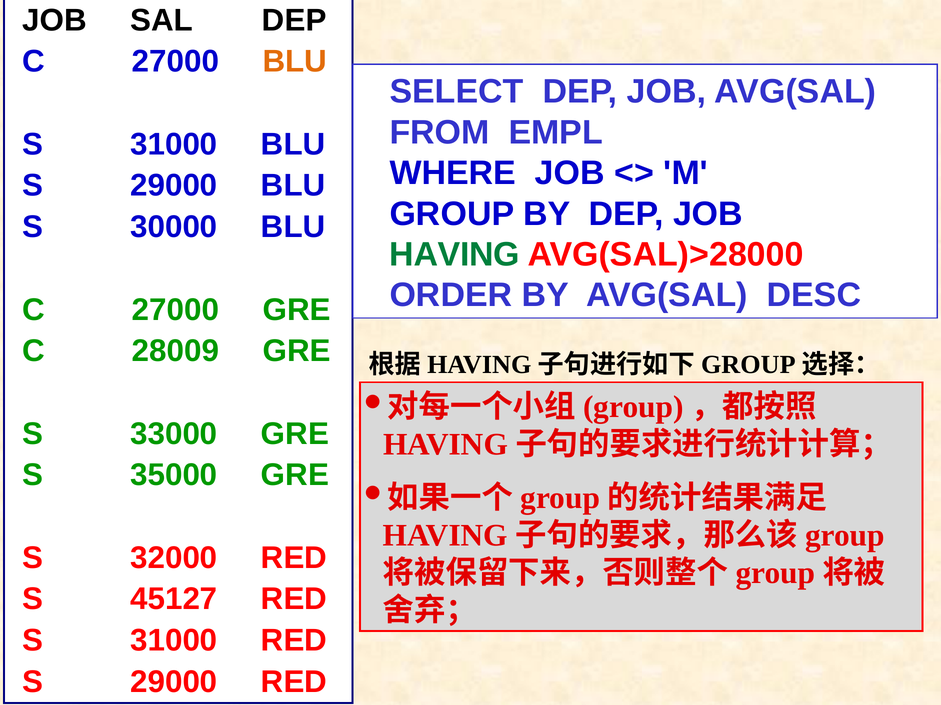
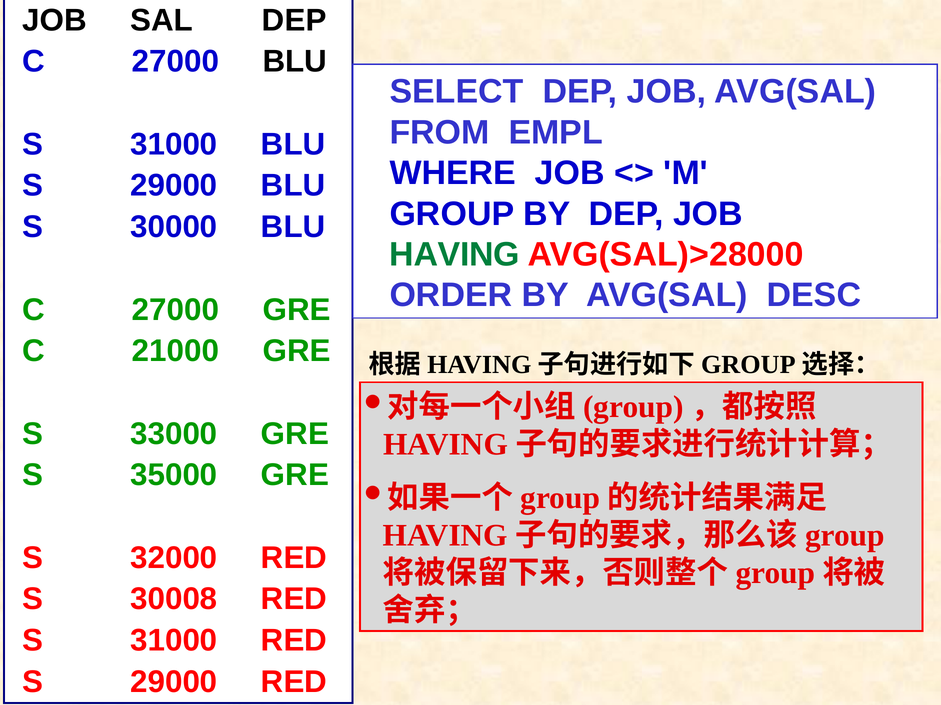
BLU colour: orange -> black (295, 62)
28009: 28009 -> 21000 (176, 351)
45127: 45127 -> 30008 (174, 600)
